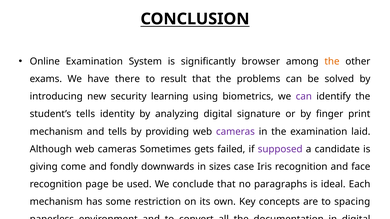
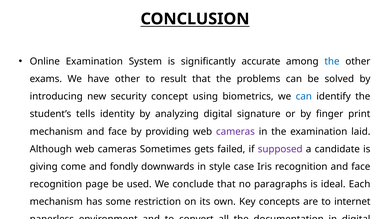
browser: browser -> accurate (261, 62)
the colour: orange -> blue (332, 62)
have there: there -> other (127, 79)
learning: learning -> concept (170, 97)
can colour: purple -> blue (304, 97)
mechanism and tells: tells -> face (118, 132)
sizes: sizes -> style (220, 167)
spacing: spacing -> internet (352, 202)
